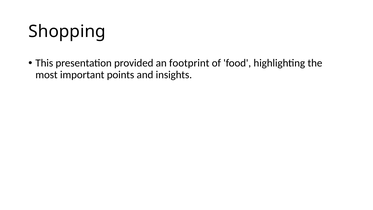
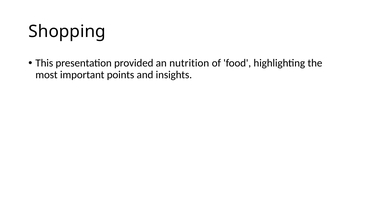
footprint: footprint -> nutrition (189, 63)
